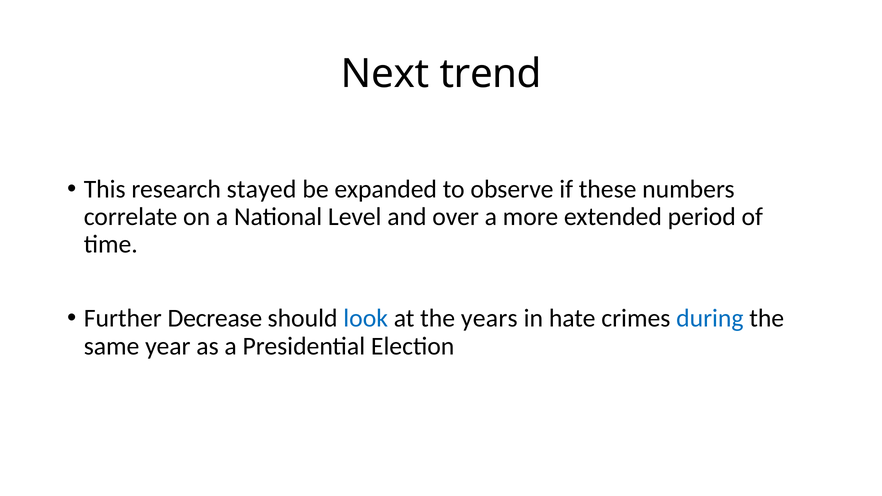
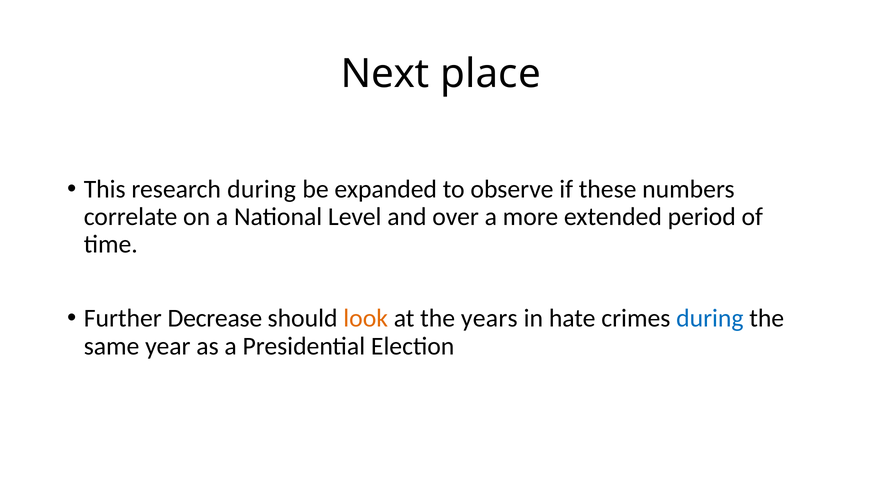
trend: trend -> place (490, 74)
research stayed: stayed -> during (262, 189)
look colour: blue -> orange (366, 318)
